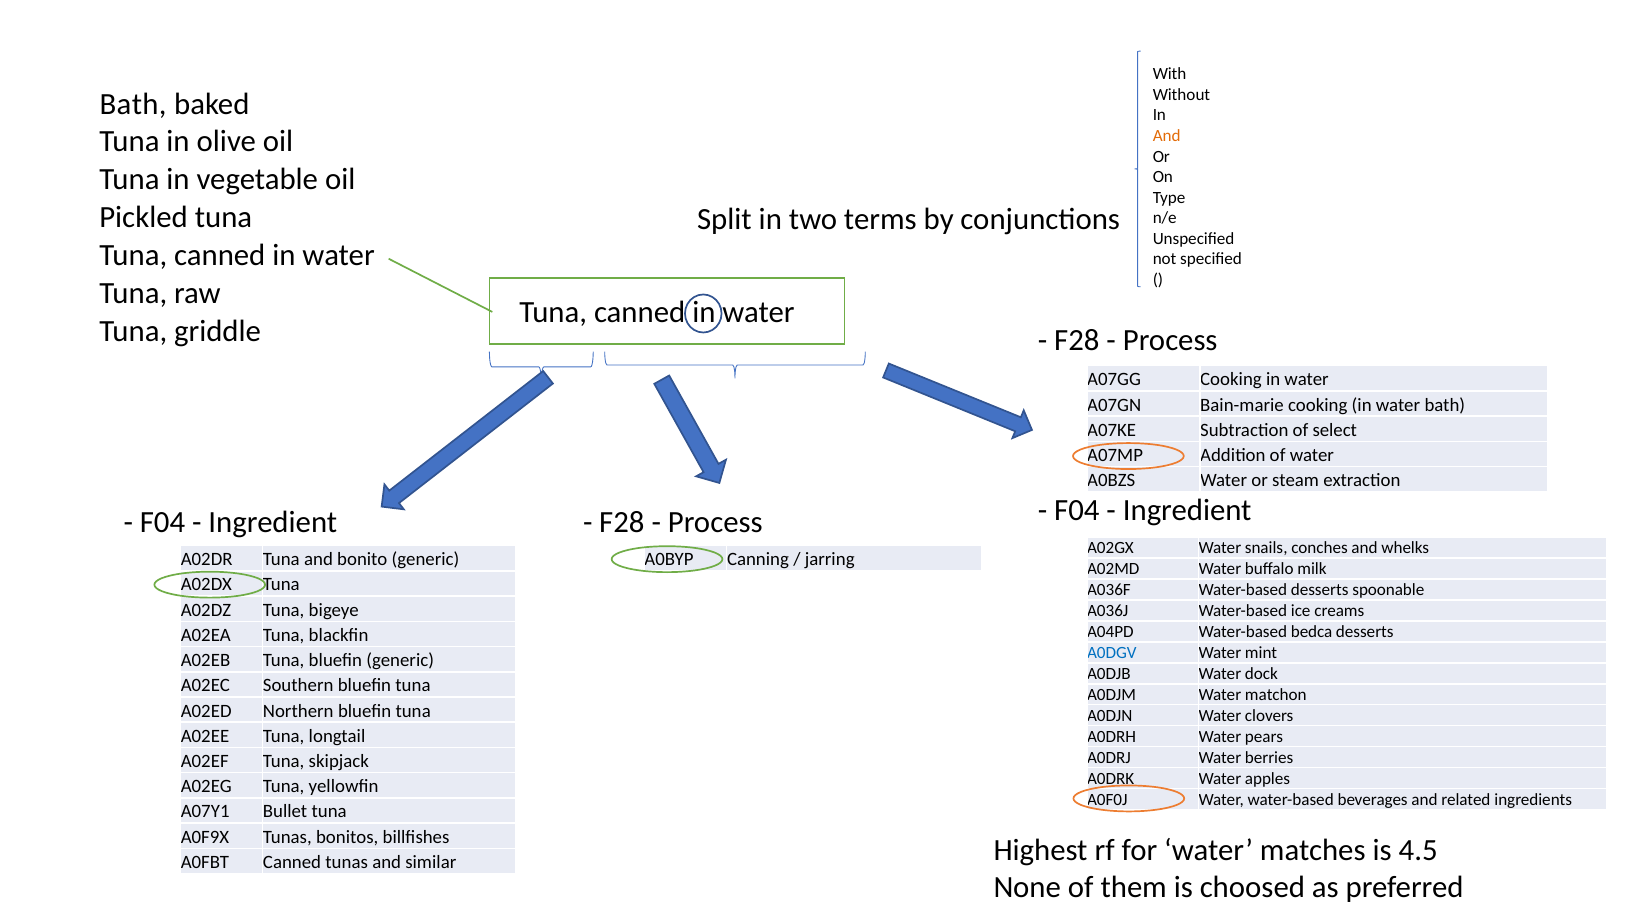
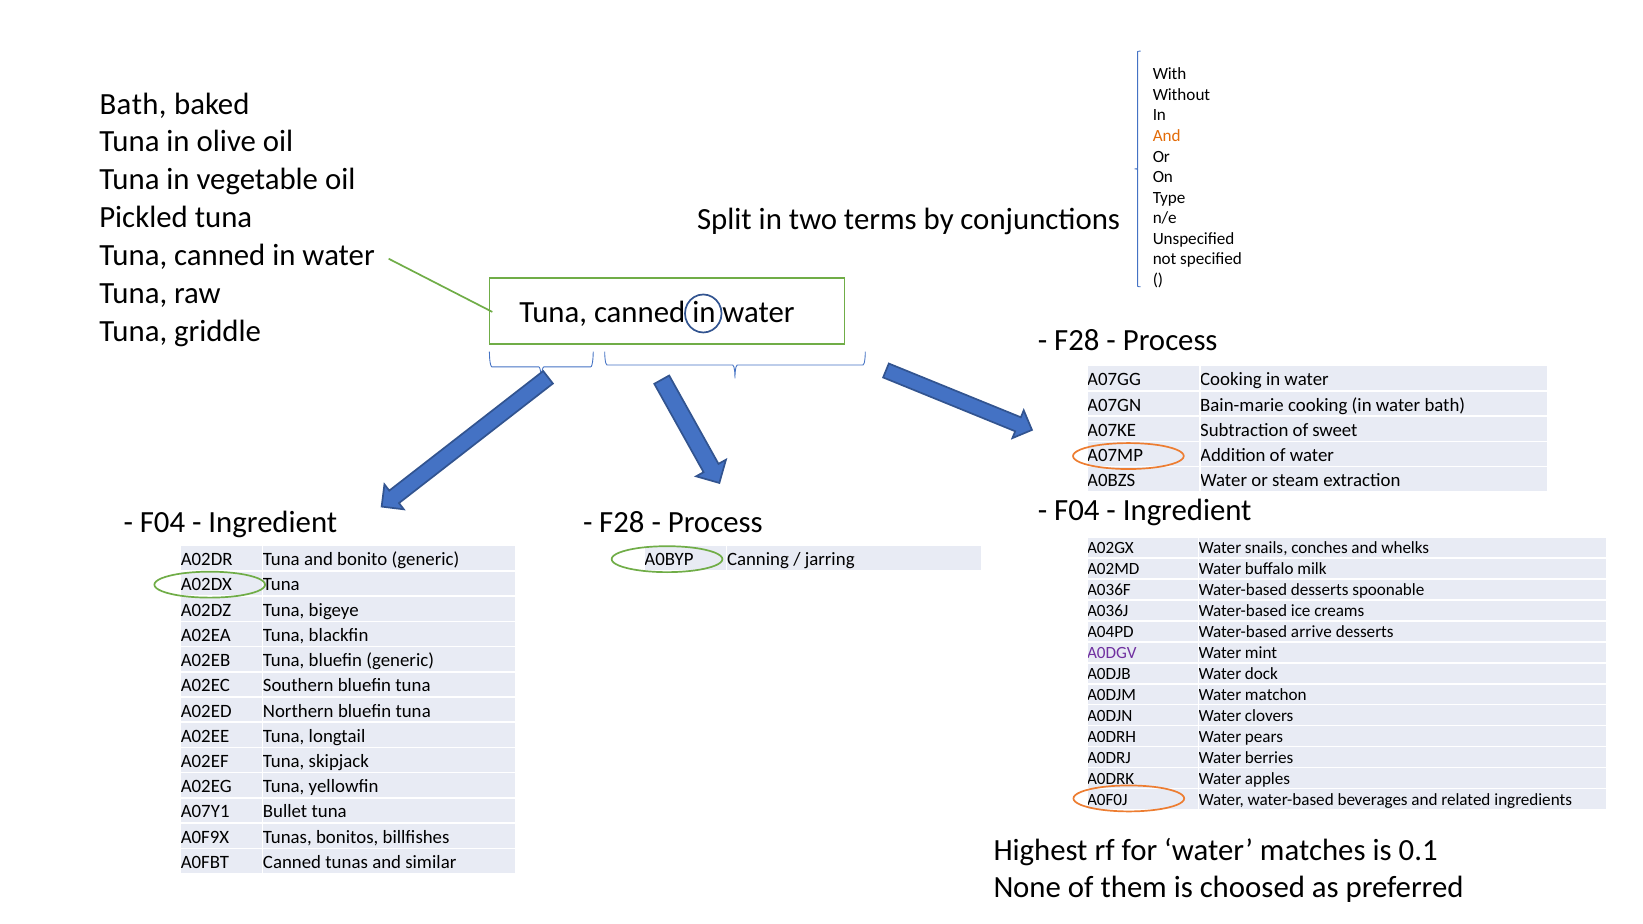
select: select -> sweet (1335, 430)
bedca: bedca -> arrive (1311, 632)
A0DGV colour: blue -> purple (1112, 653)
4.5: 4.5 -> 0.1 (1418, 851)
